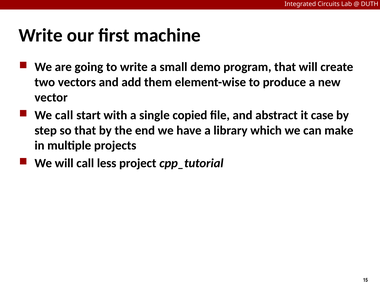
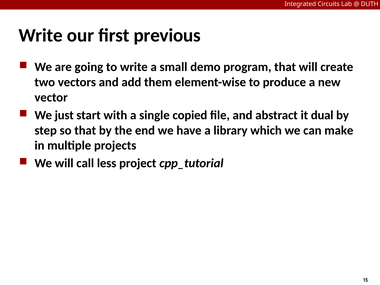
machine: machine -> previous (167, 35)
We call: call -> just (64, 115)
case: case -> dual (322, 115)
